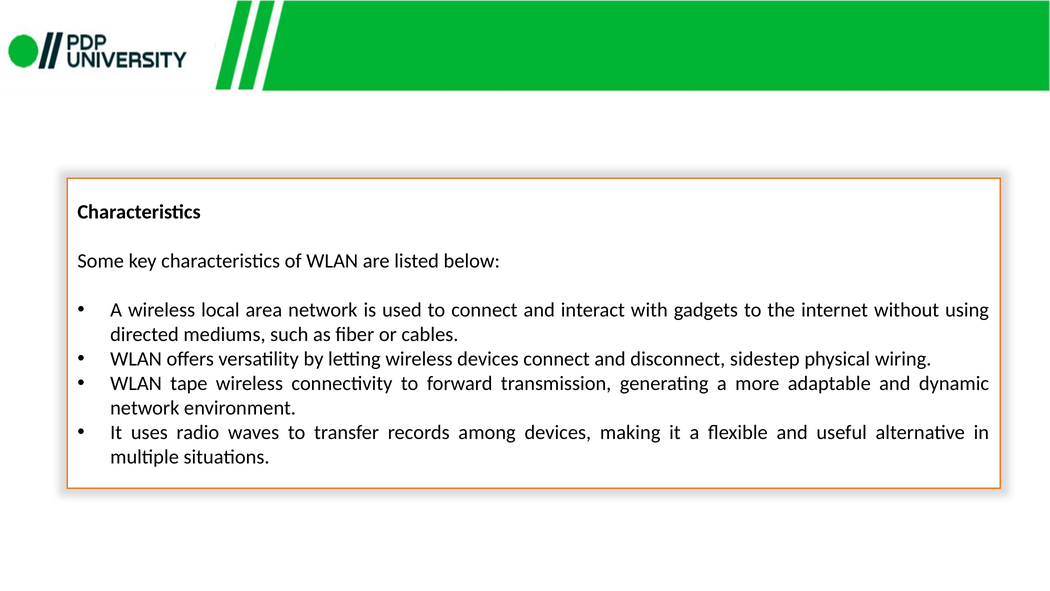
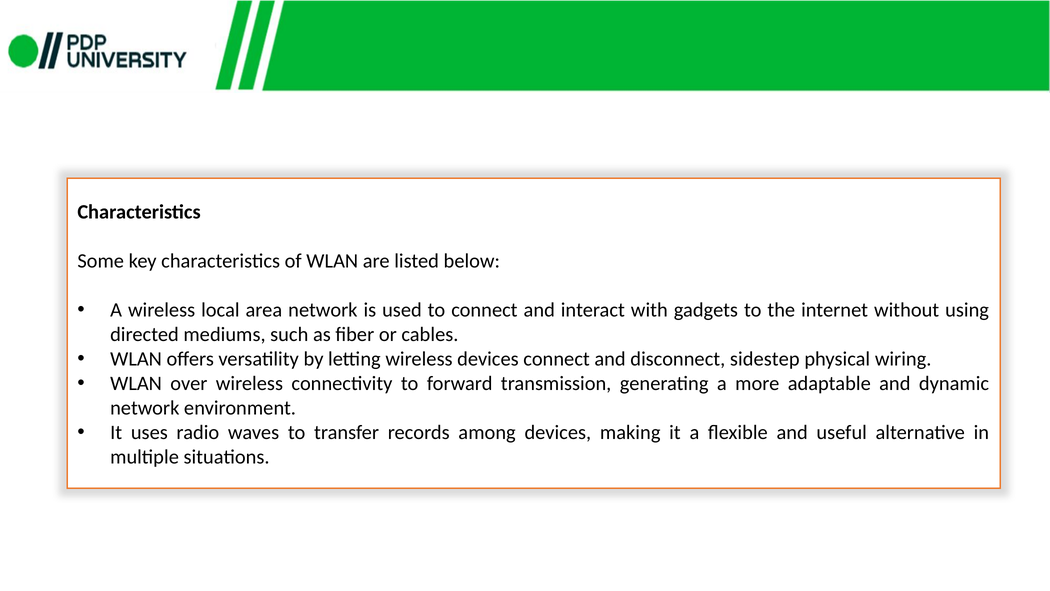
tape: tape -> over (189, 383)
